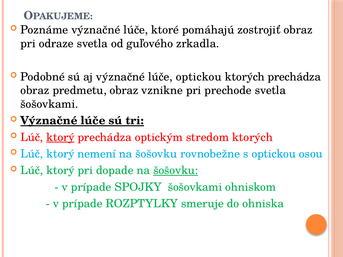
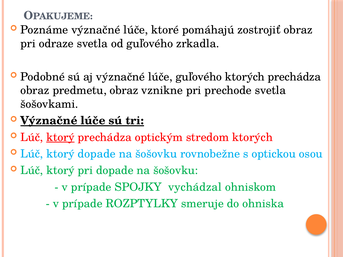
lúče optickou: optickou -> guľového (199, 77)
ktorý nemení: nemení -> dopade (97, 154)
šošovku underline: present -> none (176, 171)
SPOJKY šošovkami: šošovkami -> vychádzal (195, 187)
